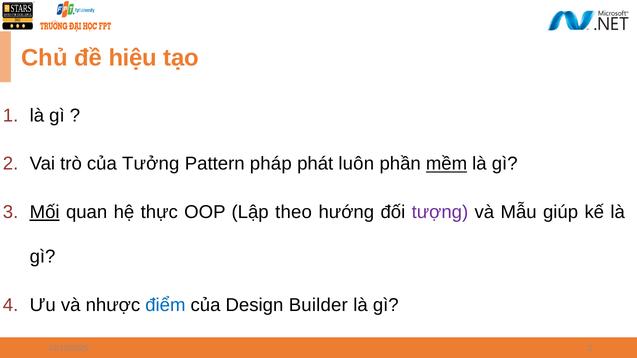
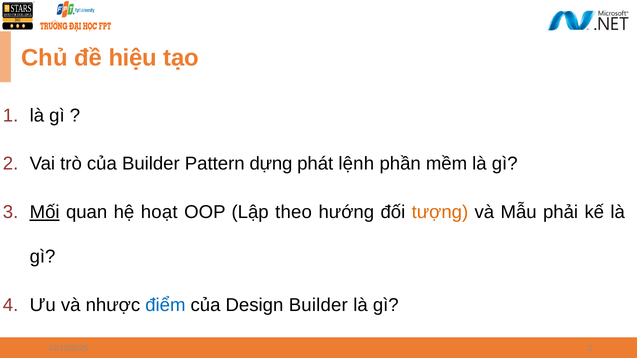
của Tưởng: Tưởng -> Builder (151, 164)
pháp: pháp -> dựng (271, 164)
luôn: luôn -> lệnh (356, 164)
mềm underline: present -> none (447, 164)
thực: thực -> hoạt (159, 212)
tượng colour: purple -> orange (440, 212)
giúp: giúp -> phải (561, 212)
